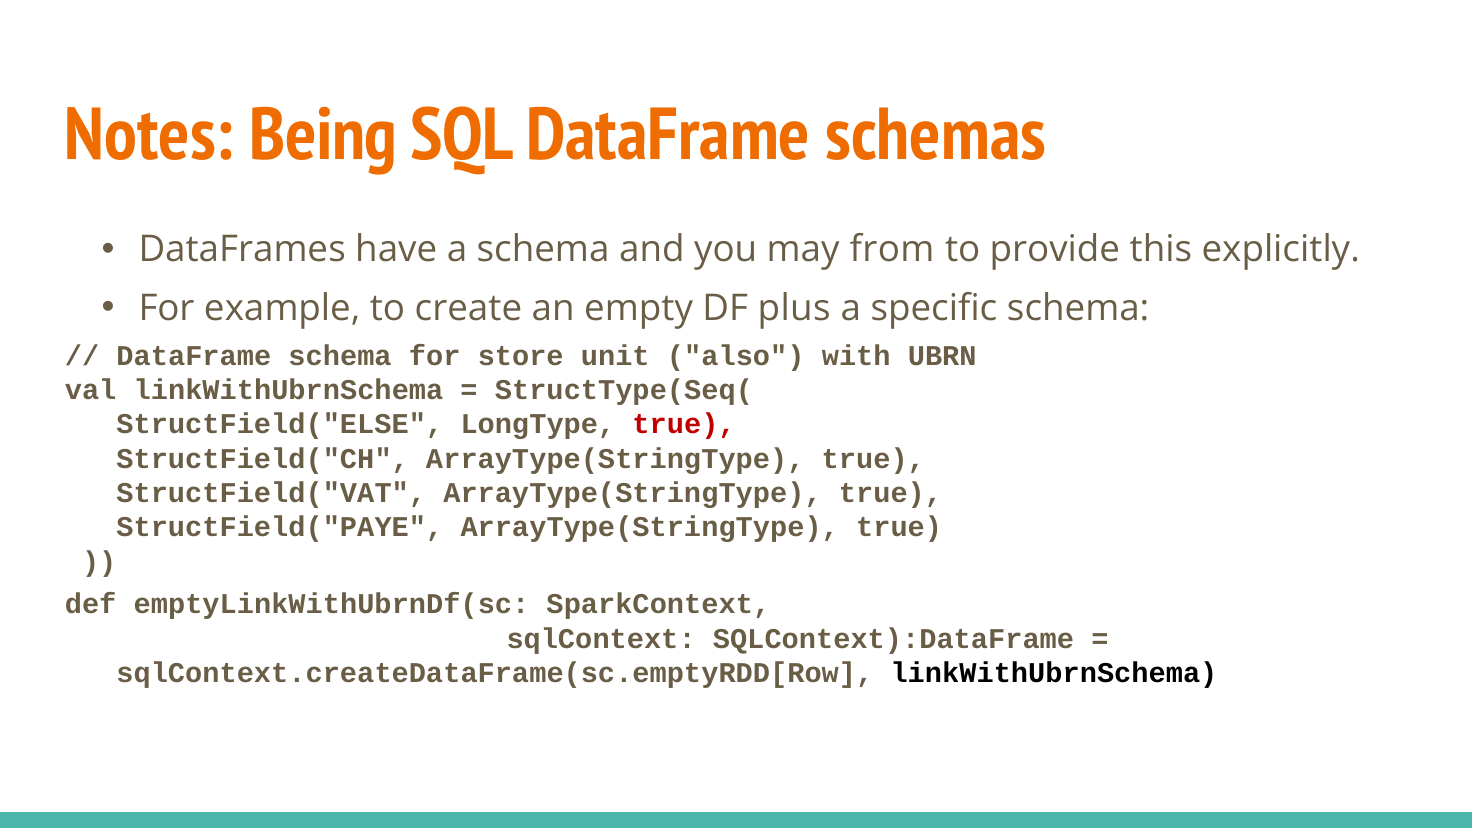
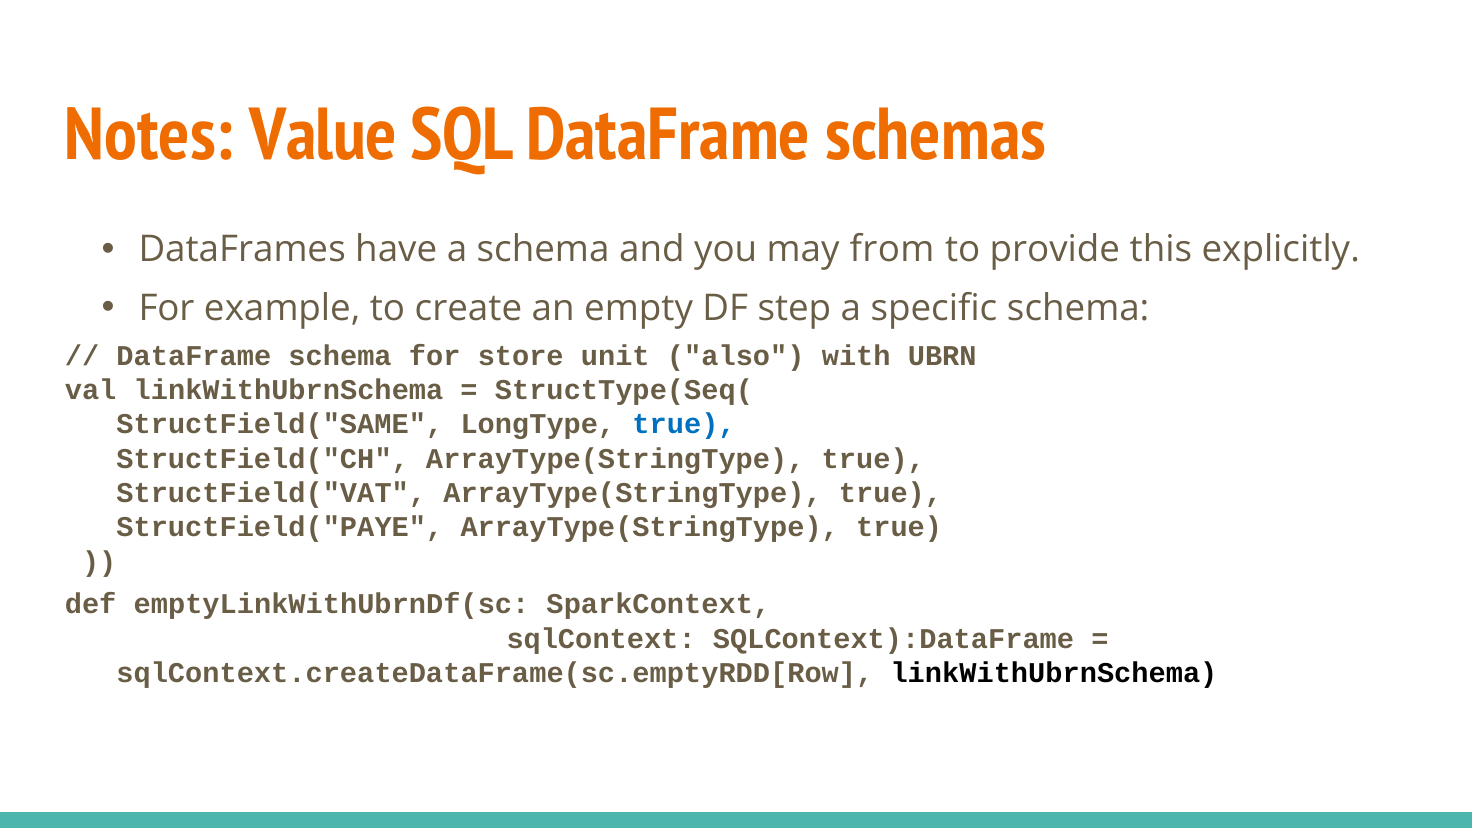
Being: Being -> Value (323, 136)
plus: plus -> step (794, 309)
StructField("ELSE: StructField("ELSE -> StructField("SAME (280, 424)
true colour: red -> blue (684, 424)
